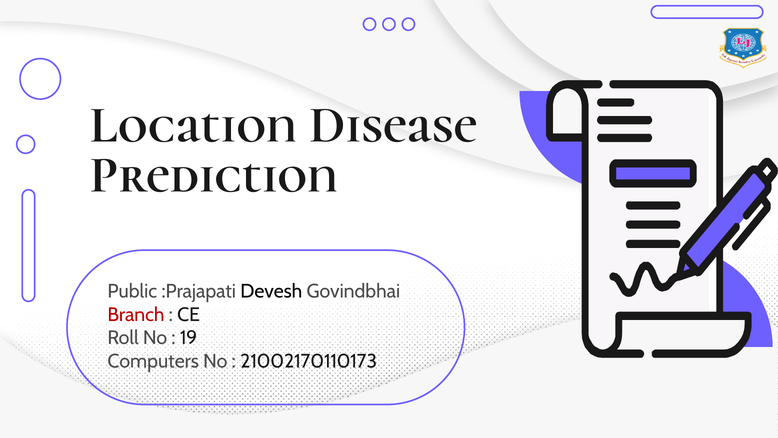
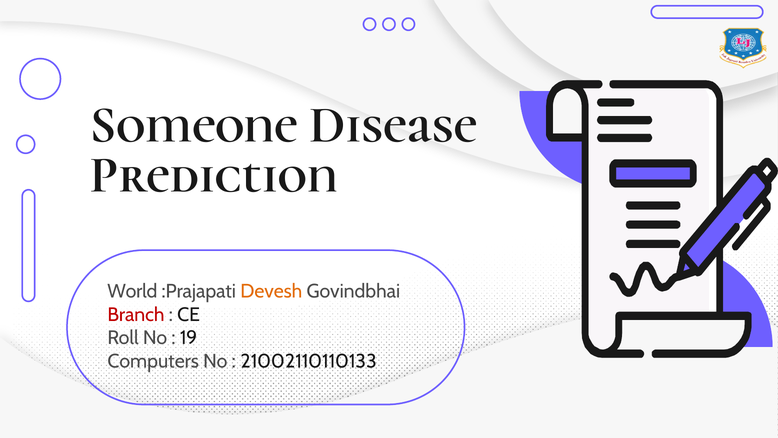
Location: Location -> Someone (194, 124)
Public: Public -> World (132, 291)
Devesh colour: black -> orange (271, 291)
21002170110173: 21002170110173 -> 21002110110133 (309, 361)
